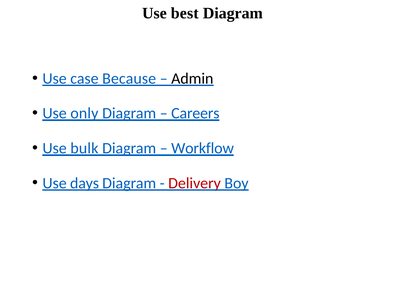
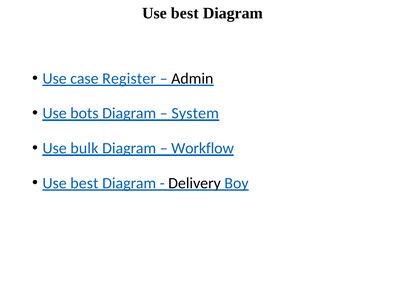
Because: Because -> Register (129, 78)
only: only -> bots (84, 113)
Careers: Careers -> System (195, 113)
days: days -> best (84, 183)
Delivery colour: red -> black (195, 183)
